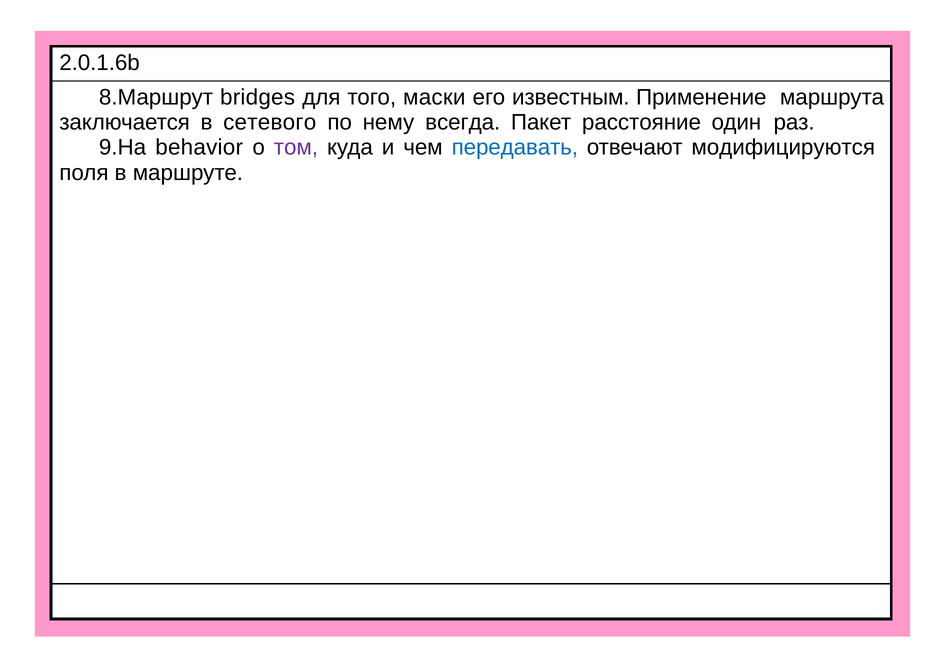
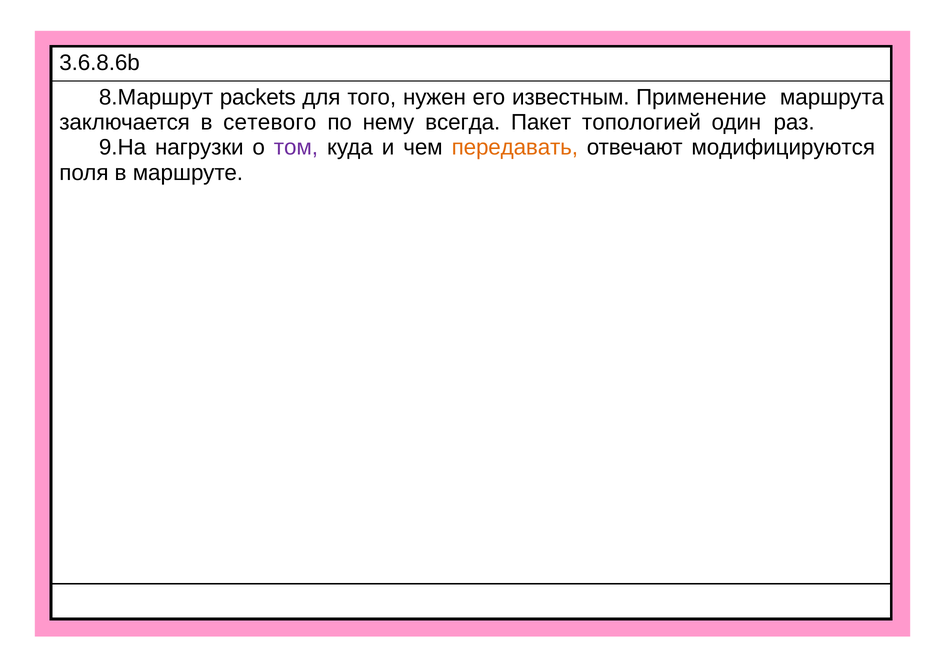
2.0.1.6b: 2.0.1.6b -> 3.6.8.6b (100, 63)
bridges: bridges -> packets (258, 98)
маски: маски -> нужен (434, 98)
расстояние: расстояние -> топологией (641, 123)
behavior: behavior -> нагрузки (199, 148)
передавать colour: blue -> orange (515, 148)
